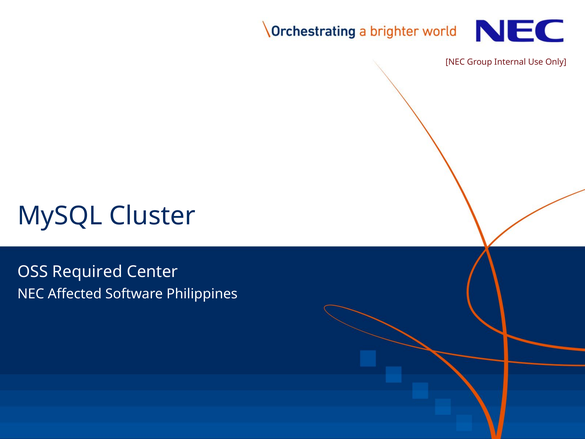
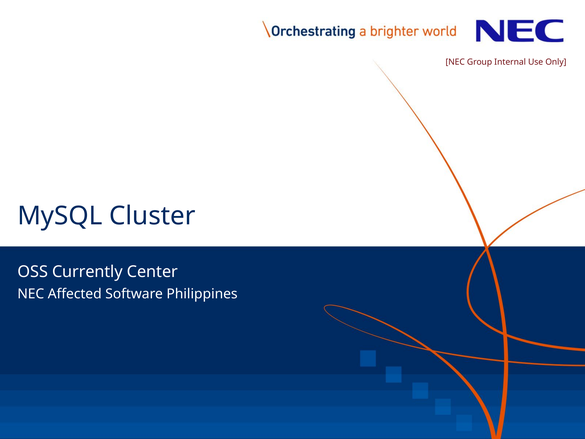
Required: Required -> Currently (87, 272)
